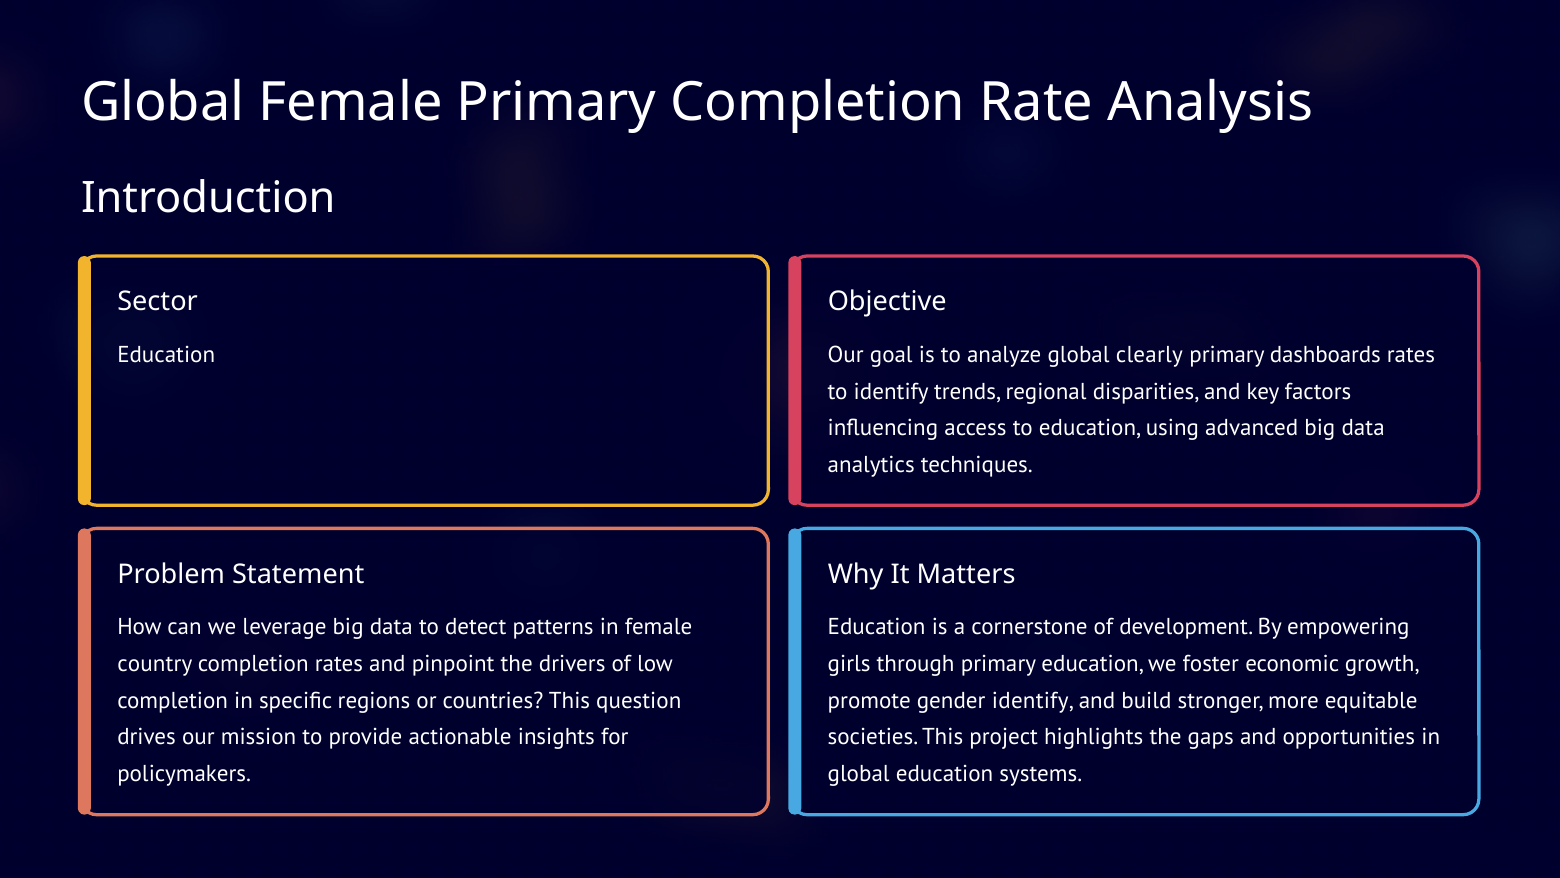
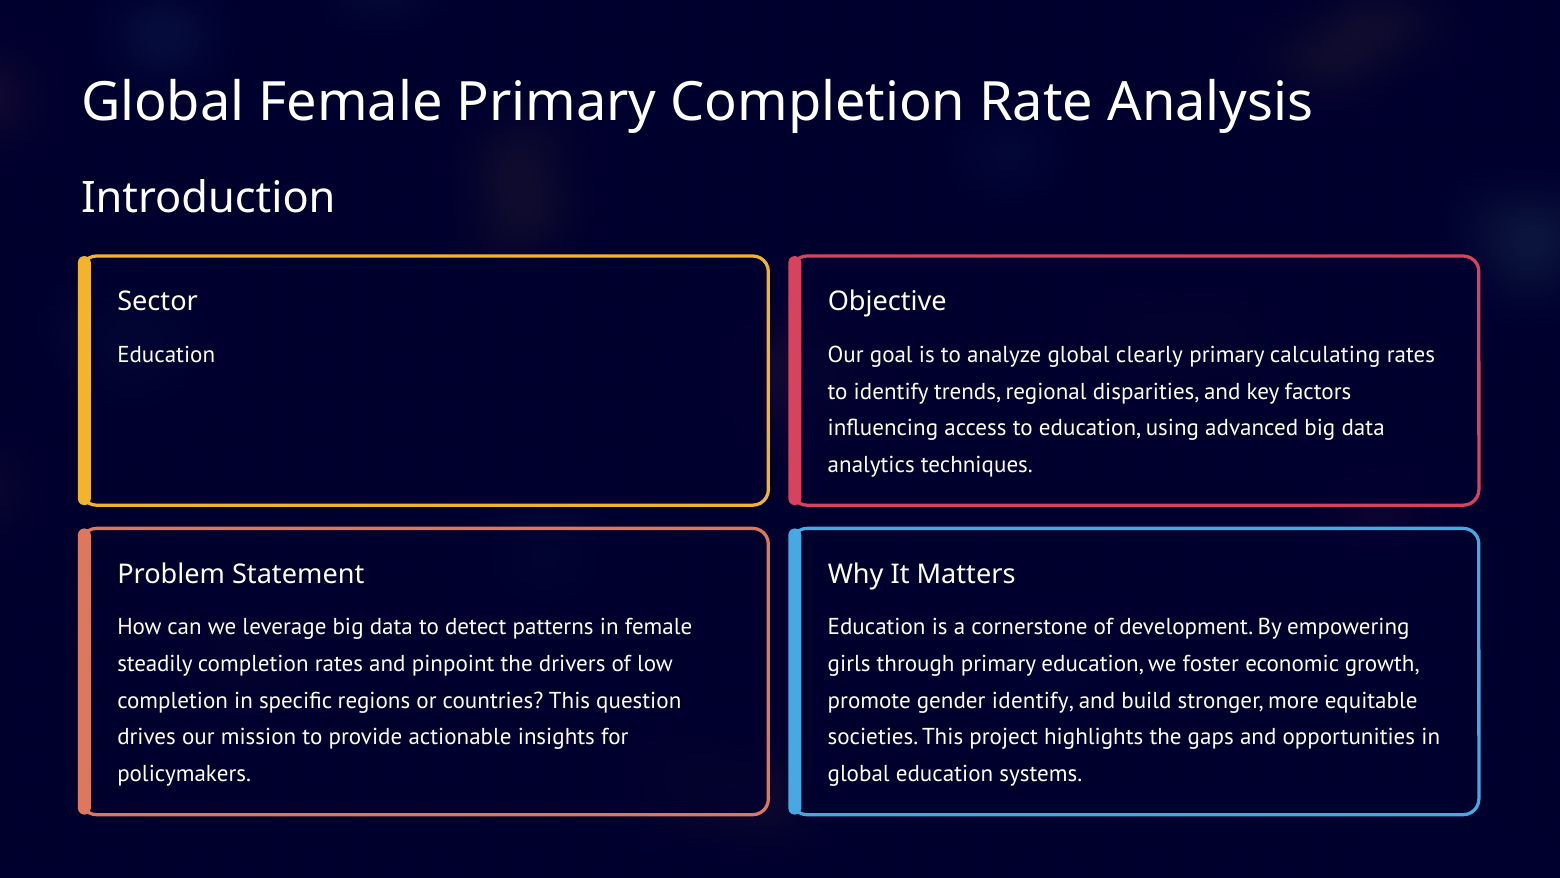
dashboards: dashboards -> calculating (1325, 355)
country: country -> steadily (155, 663)
